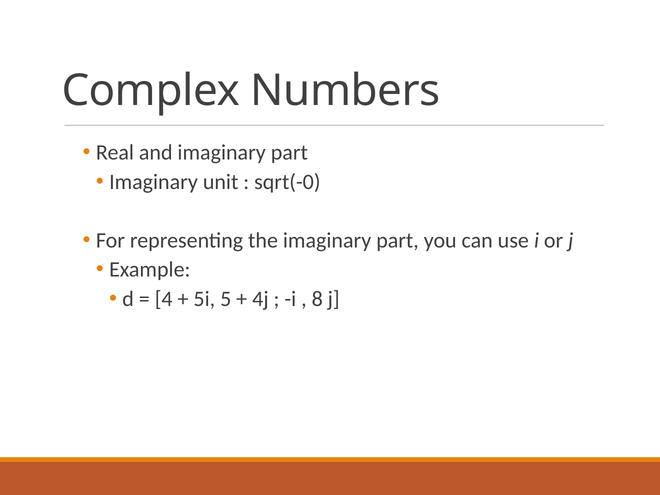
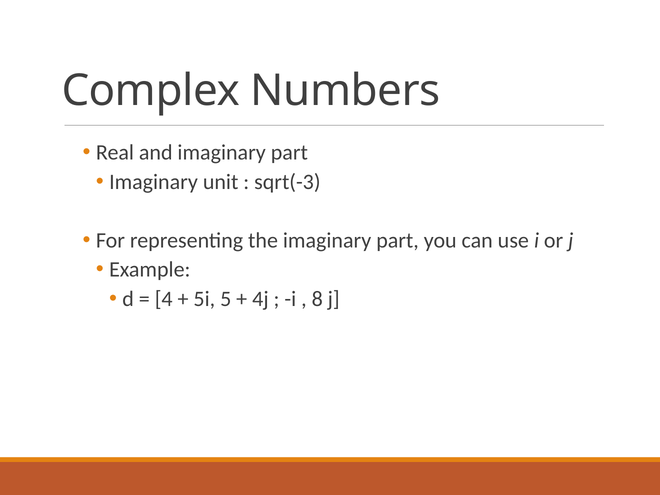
sqrt(-0: sqrt(-0 -> sqrt(-3 (287, 182)
